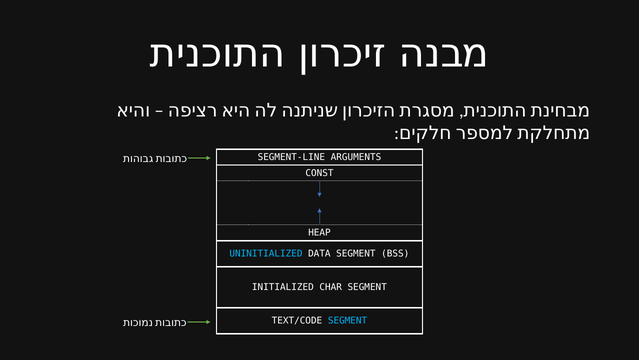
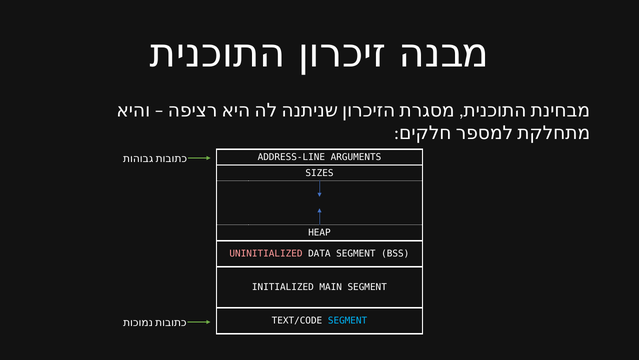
SEGMENT-LINE: SEGMENT-LINE -> ADDRESS-LINE (291, 157)
CONST: CONST -> SIZES (319, 173)
UNINITIALIZED colour: light blue -> pink (266, 253)
CHAR: CHAR -> MAIN (331, 287)
